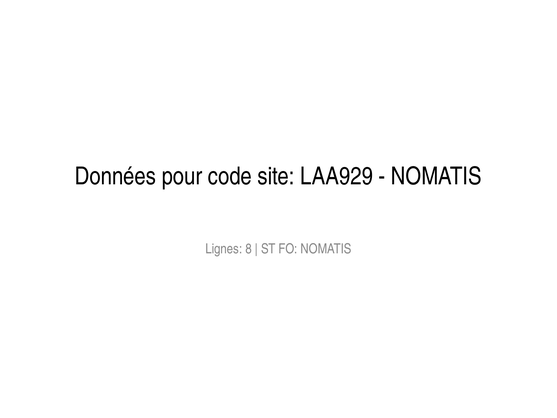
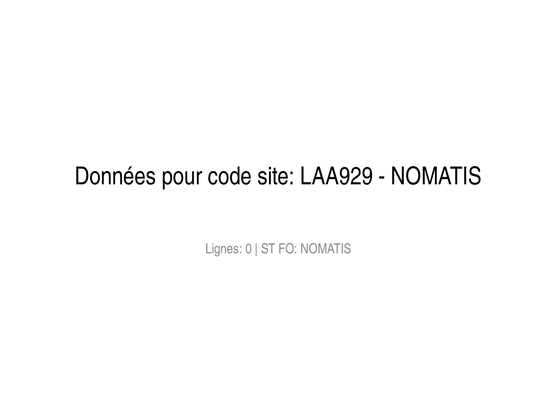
8: 8 -> 0 (249, 249)
